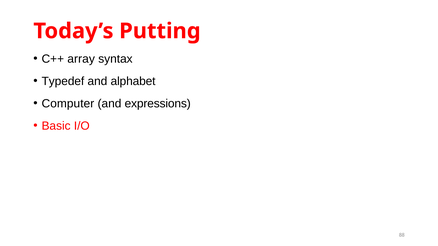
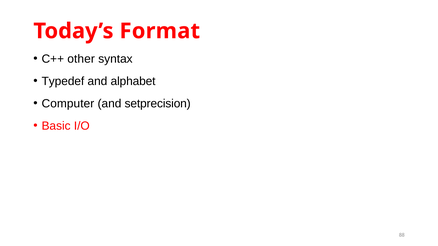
Putting: Putting -> Format (160, 31)
array: array -> other (81, 59)
expressions: expressions -> setprecision (158, 104)
